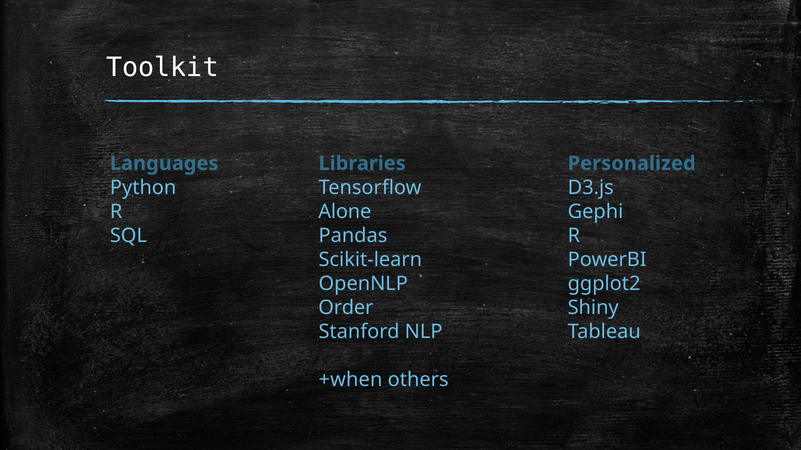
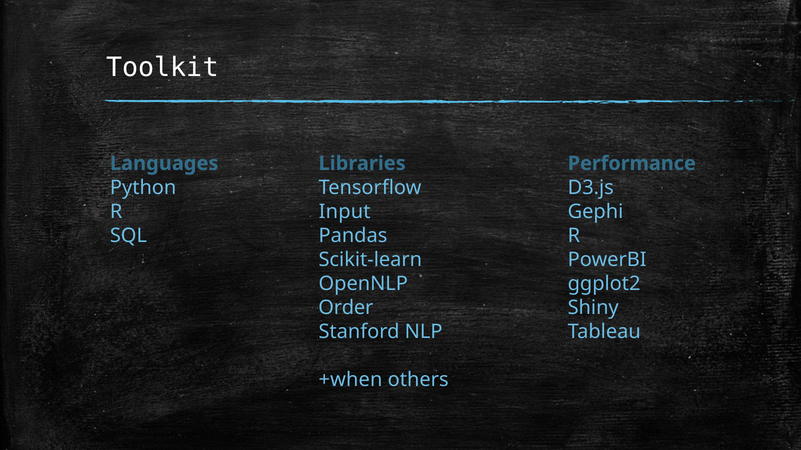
Personalized: Personalized -> Performance (632, 164)
Alone: Alone -> Input (345, 212)
